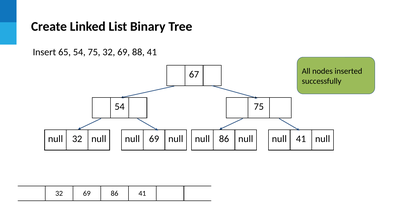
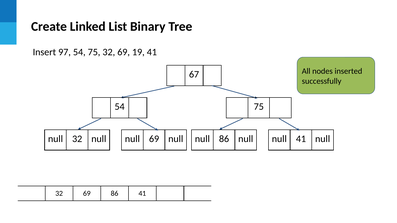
65: 65 -> 97 (65, 52)
88: 88 -> 19 (138, 52)
